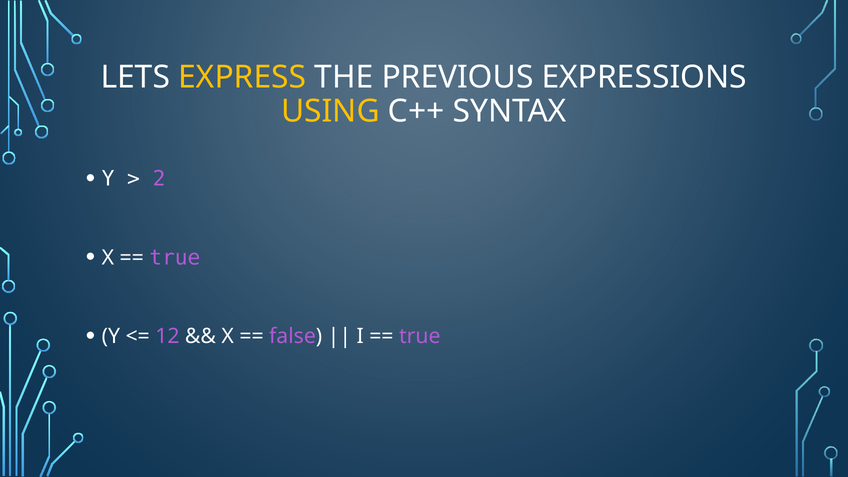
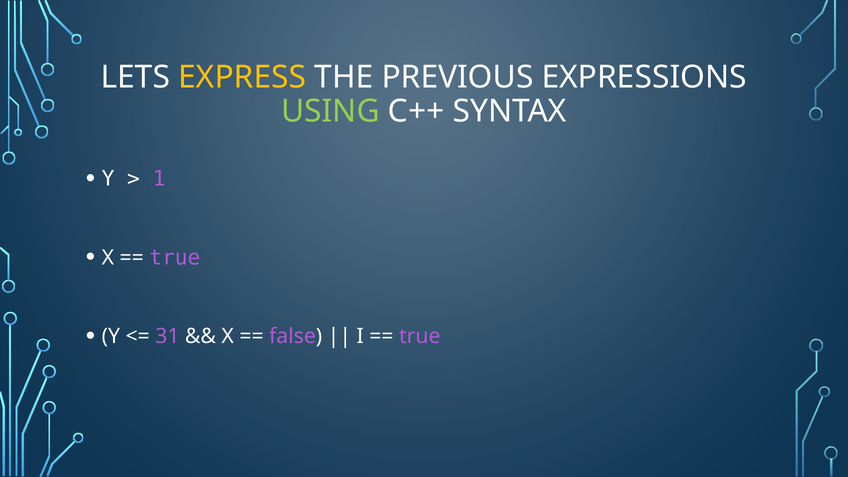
USING colour: yellow -> light green (330, 111)
2: 2 -> 1 (159, 179)
12: 12 -> 31 (167, 336)
